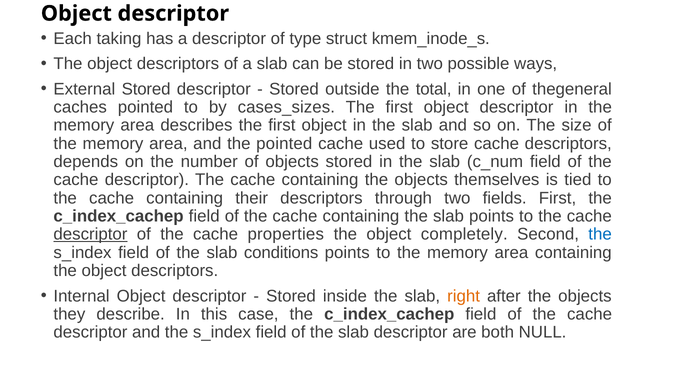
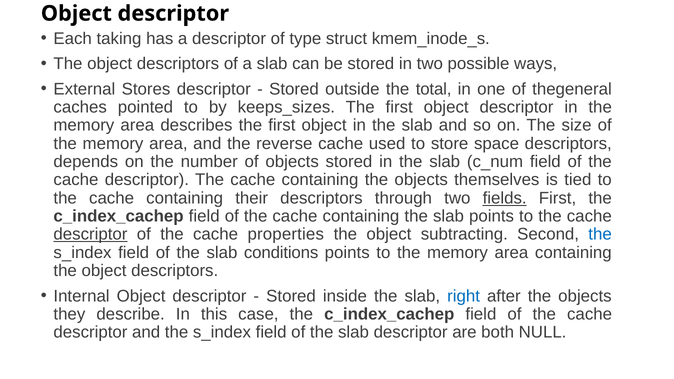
External Stored: Stored -> Stores (146, 89)
cases_sizes: cases_sizes -> keeps_sizes (286, 107)
the pointed: pointed -> reverse (284, 144)
store cache: cache -> space (497, 144)
fields underline: none -> present (505, 198)
completely: completely -> subtracting (464, 235)
right colour: orange -> blue (464, 296)
